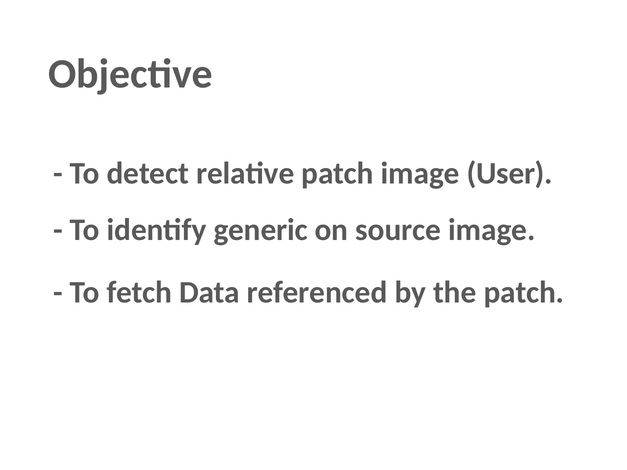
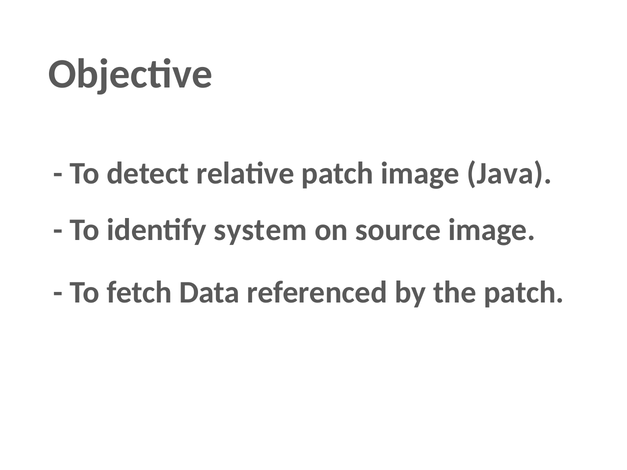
User: User -> Java (510, 174)
generic: generic -> system (260, 230)
